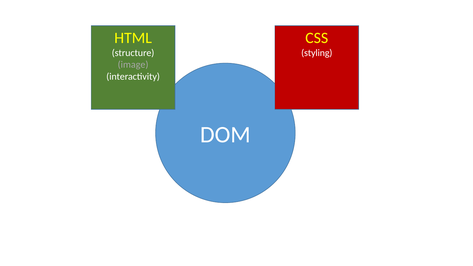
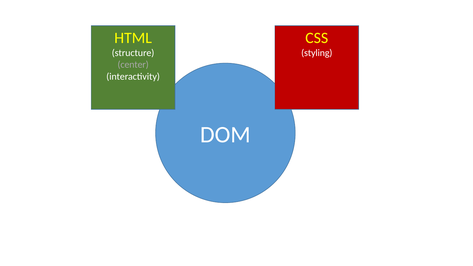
image: image -> center (133, 65)
